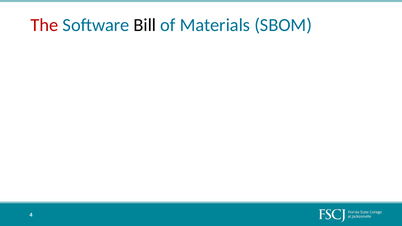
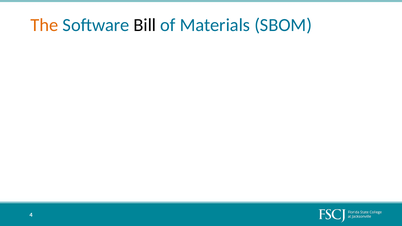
The colour: red -> orange (45, 25)
